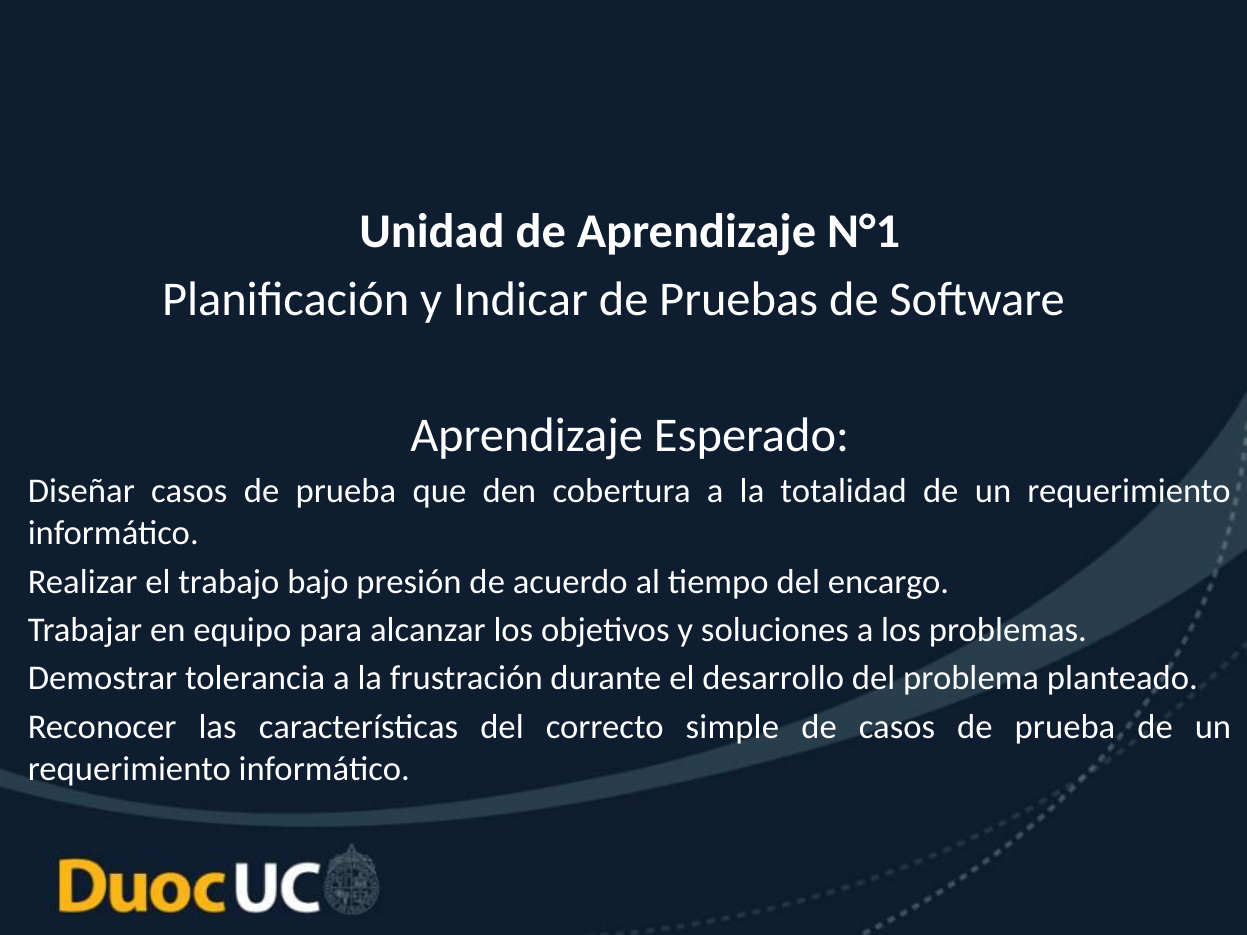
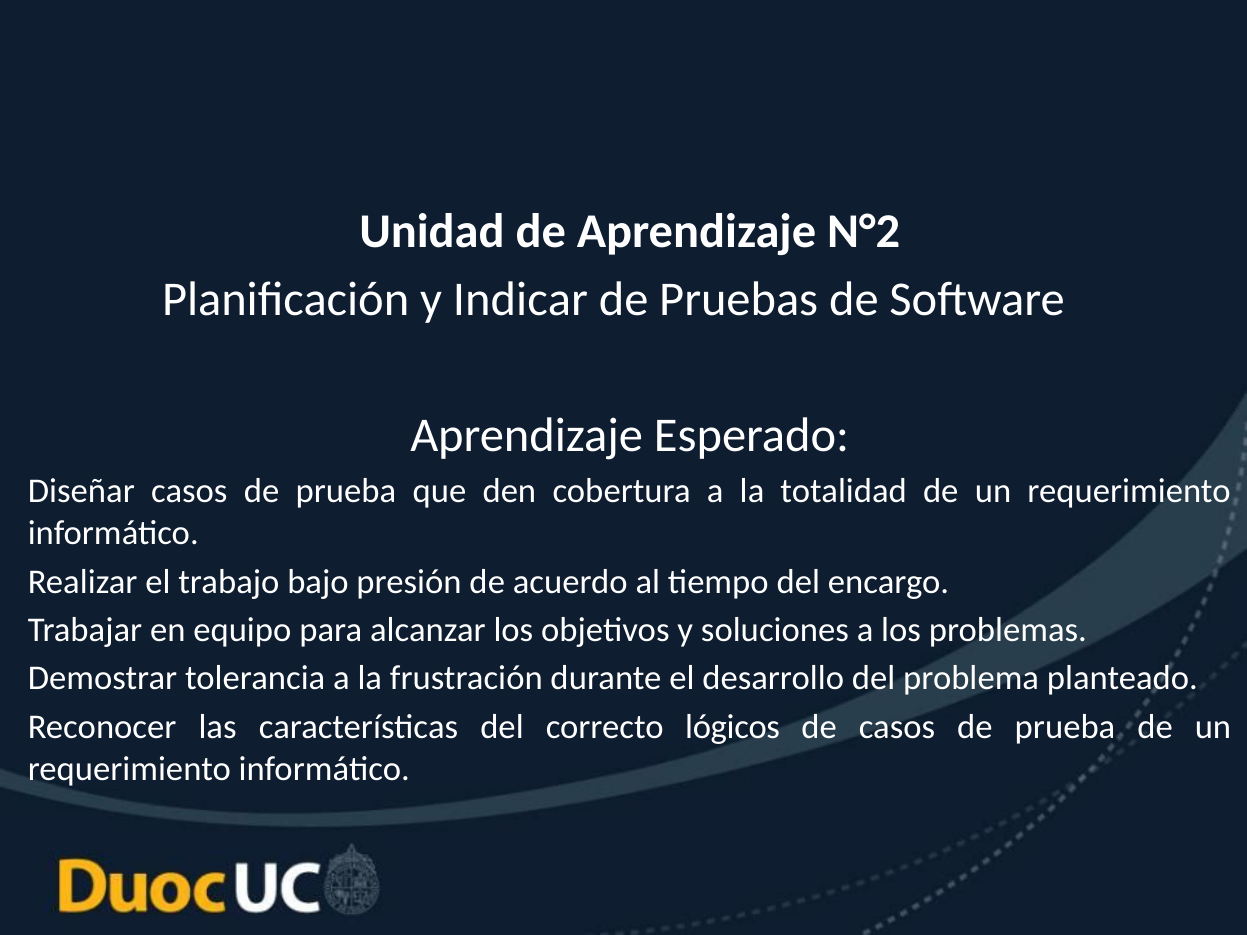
N°1: N°1 -> N°2 (864, 232)
simple: simple -> lógicos (733, 727)
